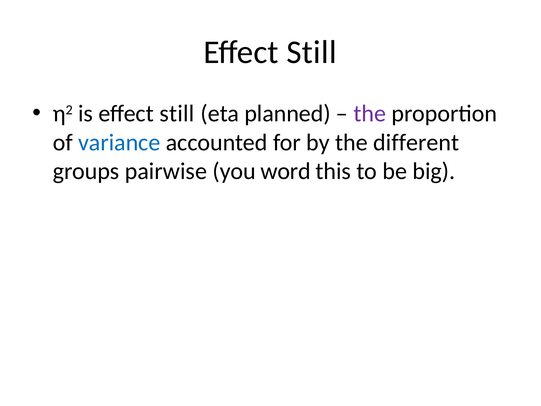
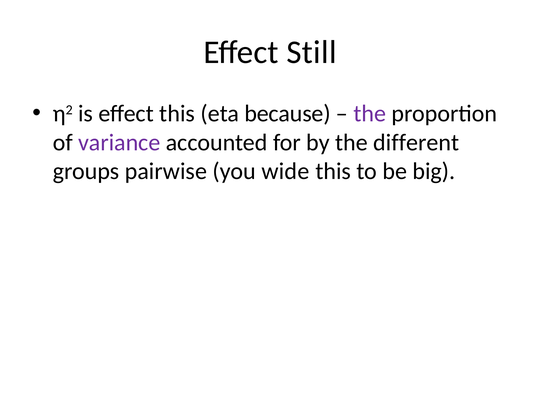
is effect still: still -> this (177, 114)
planned: planned -> because (288, 114)
variance colour: blue -> purple (119, 142)
word: word -> wide (285, 171)
